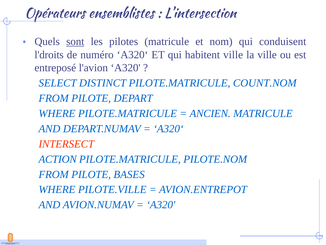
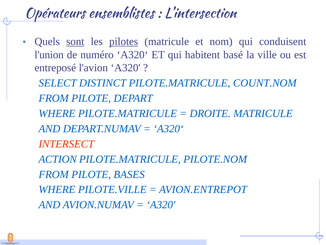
pilotes underline: none -> present (124, 42)
l'droits: l'droits -> l'union (49, 55)
habitent ville: ville -> basé (233, 55)
ANCIEN: ANCIEN -> DROITE (210, 113)
